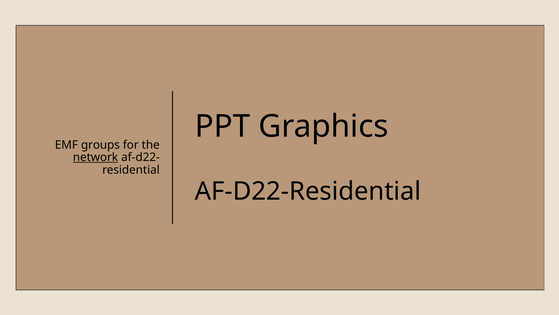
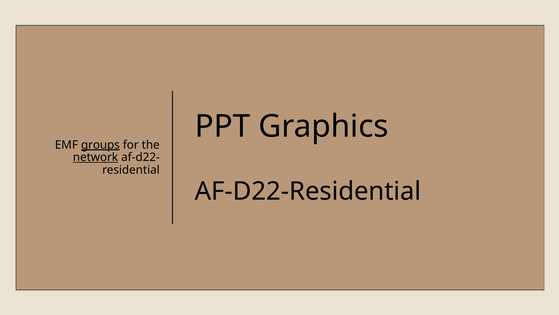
groups underline: none -> present (100, 145)
